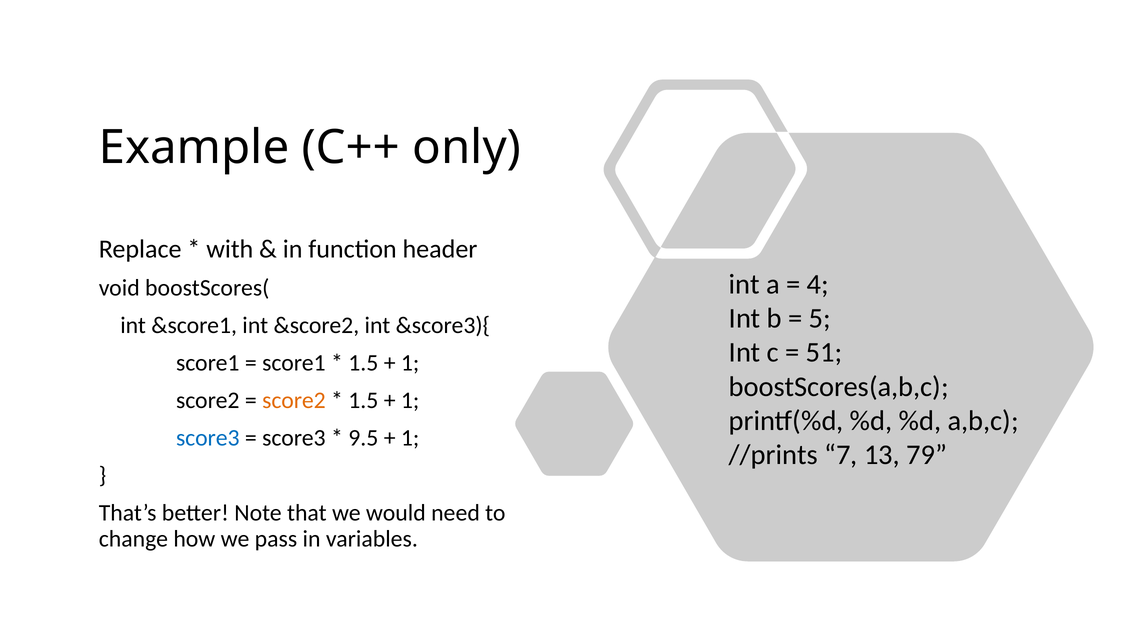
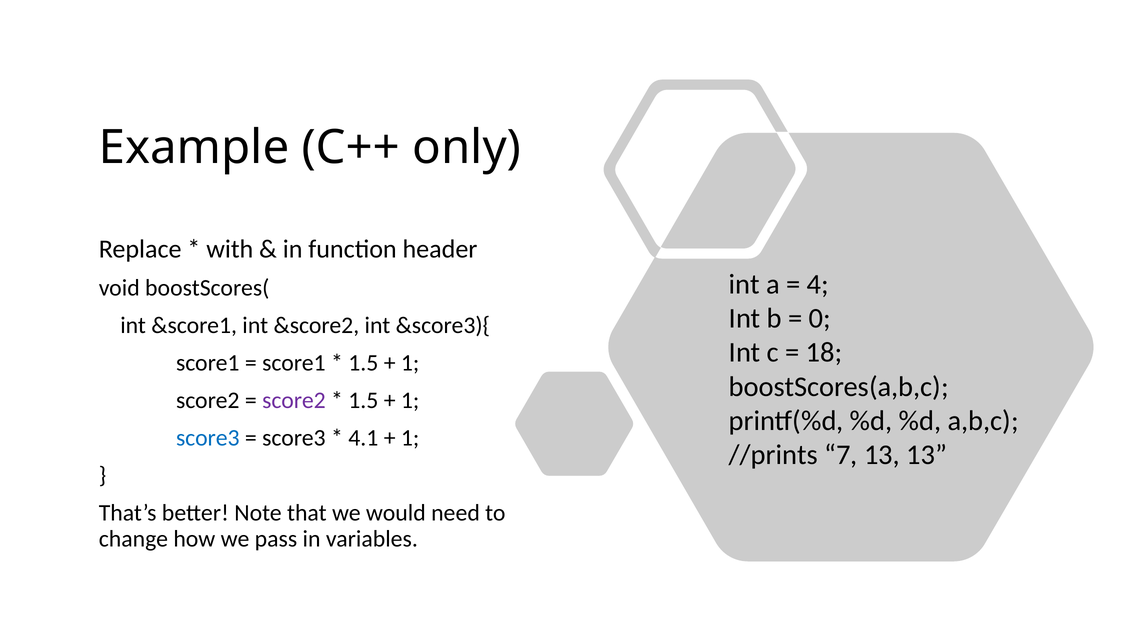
5: 5 -> 0 (820, 318)
51: 51 -> 18 (824, 353)
score2 colour: orange -> purple (294, 401)
9.5: 9.5 -> 4.1 (363, 438)
13 79: 79 -> 13 (927, 455)
